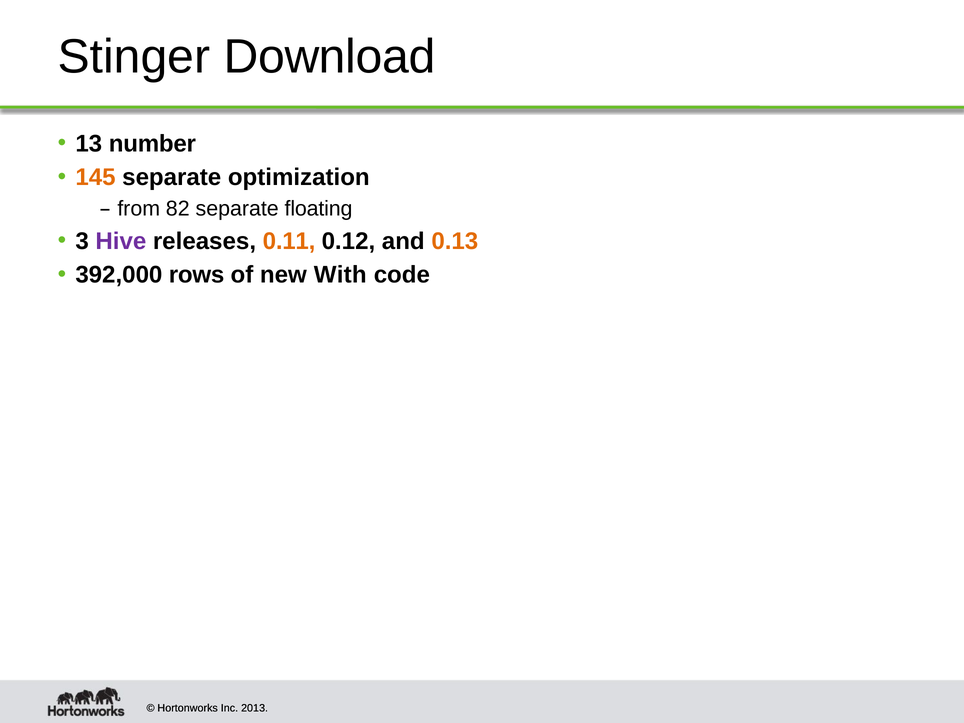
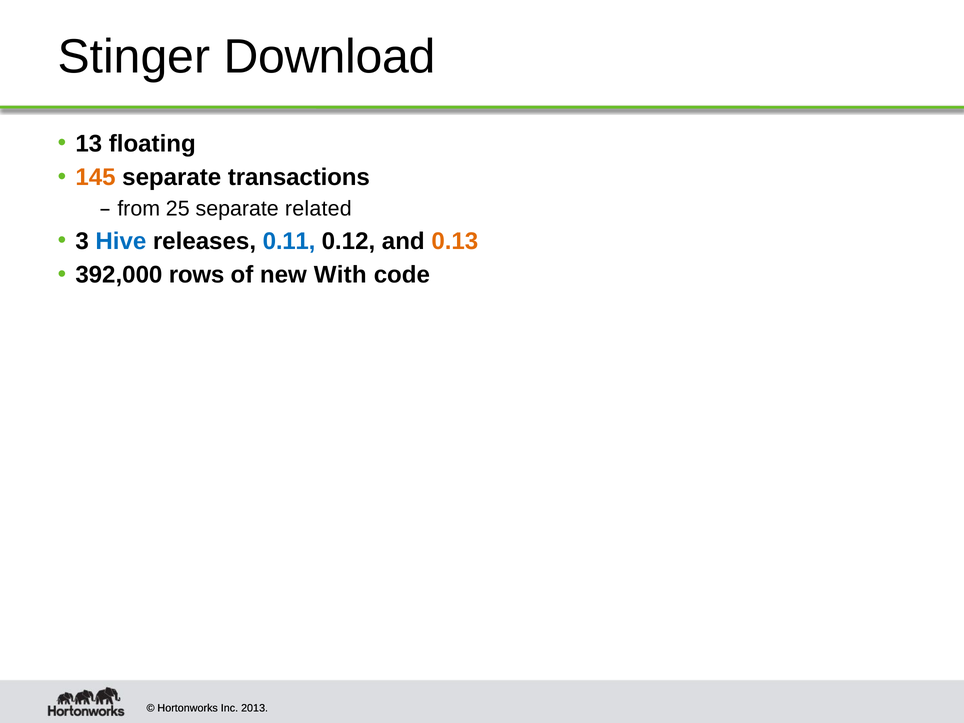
number: number -> floating (152, 144)
optimization: optimization -> transactions (299, 177)
82: 82 -> 25 (178, 209)
floating: floating -> related (318, 209)
Hive colour: purple -> blue (121, 241)
0.11 colour: orange -> blue (289, 241)
